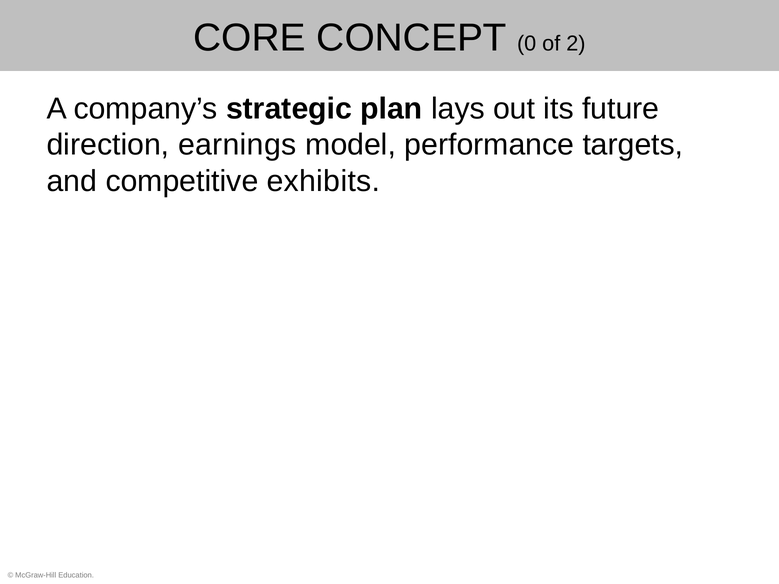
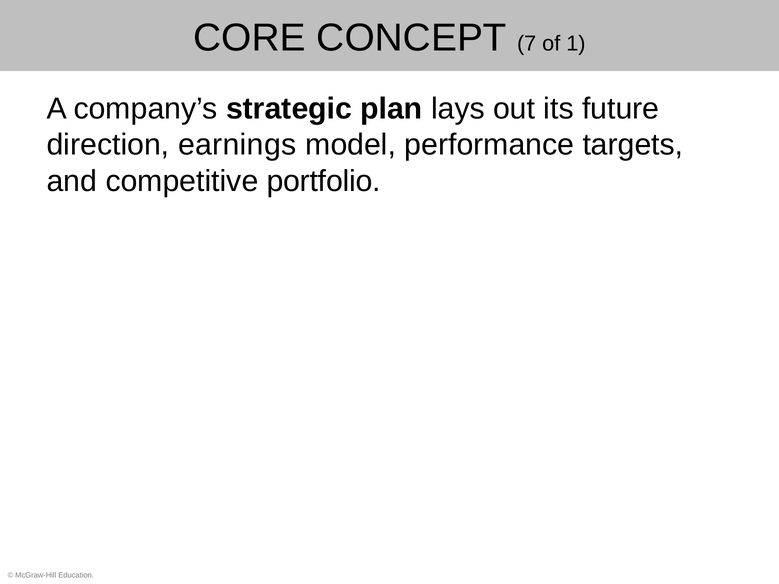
0: 0 -> 7 (527, 44)
2: 2 -> 1 (576, 44)
exhibits: exhibits -> portfolio (324, 181)
